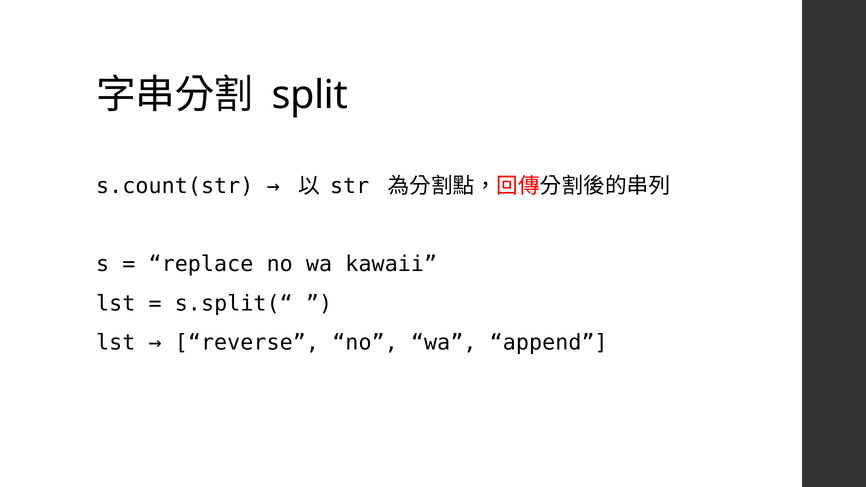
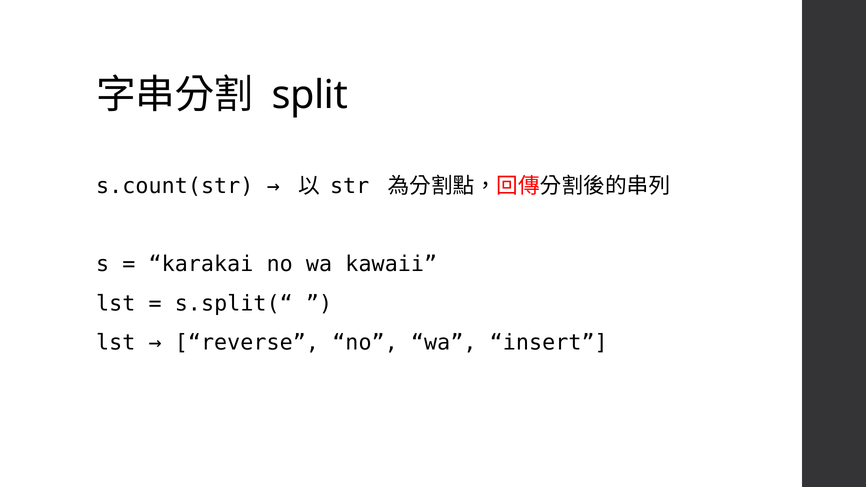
replace: replace -> karakai (201, 264)
append: append -> insert (549, 343)
